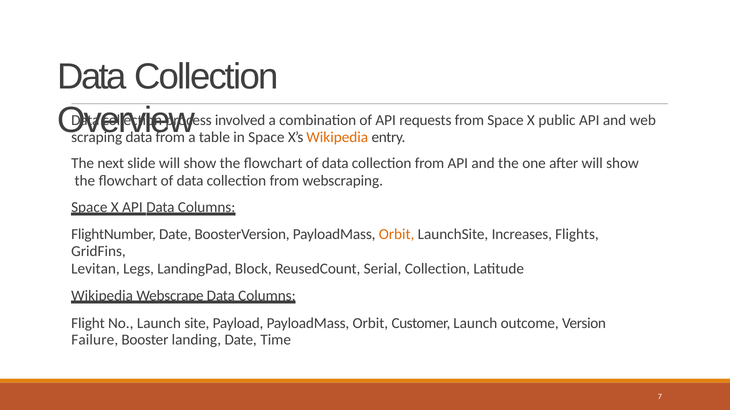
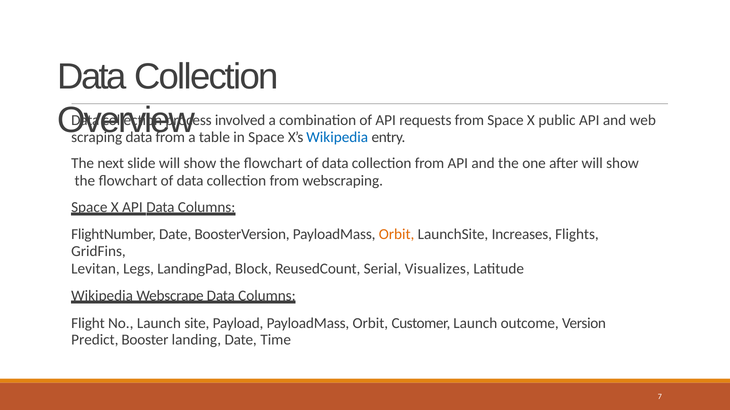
Wikipedia colour: orange -> blue (337, 137)
Serial Collection: Collection -> Visualizes (437, 269)
Failure: Failure -> Predict (95, 340)
